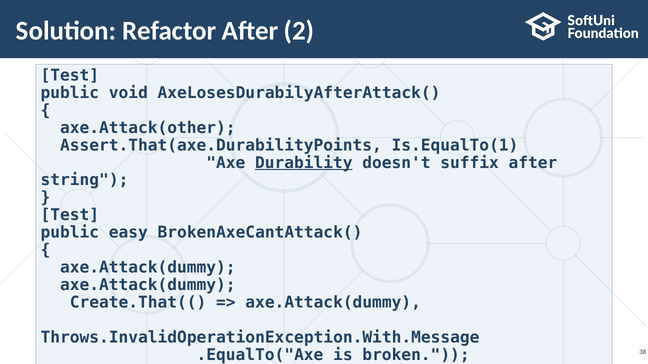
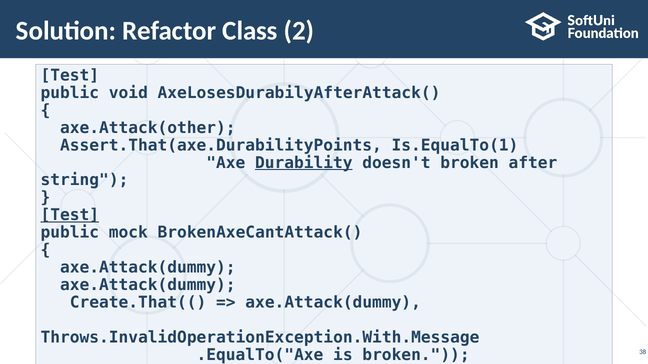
Refactor After: After -> Class (250, 31)
doesn't suffix: suffix -> broken (470, 163)
Test underline: none -> present (70, 215)
easy: easy -> mock (128, 233)
